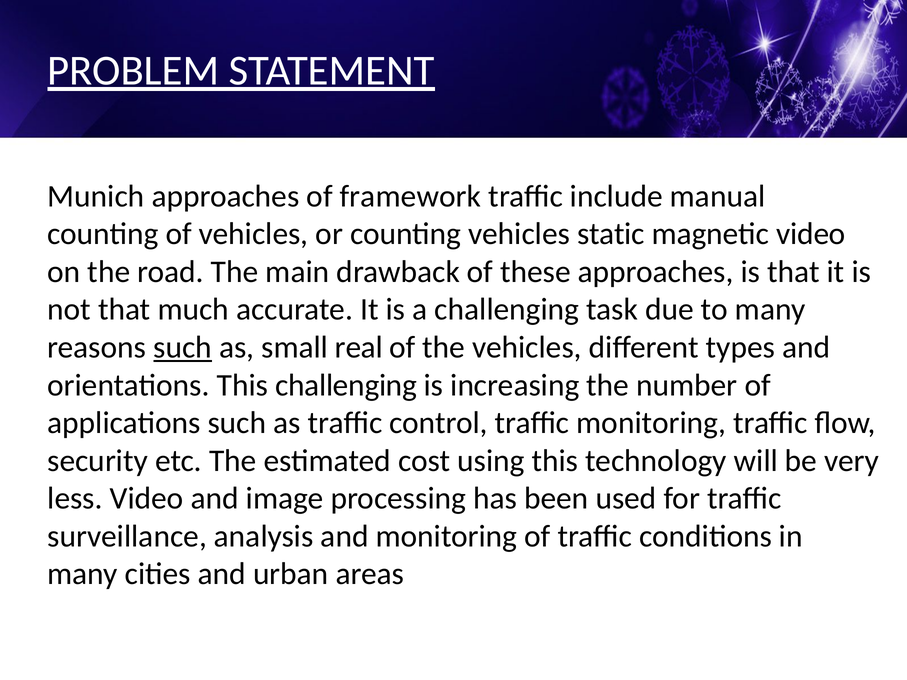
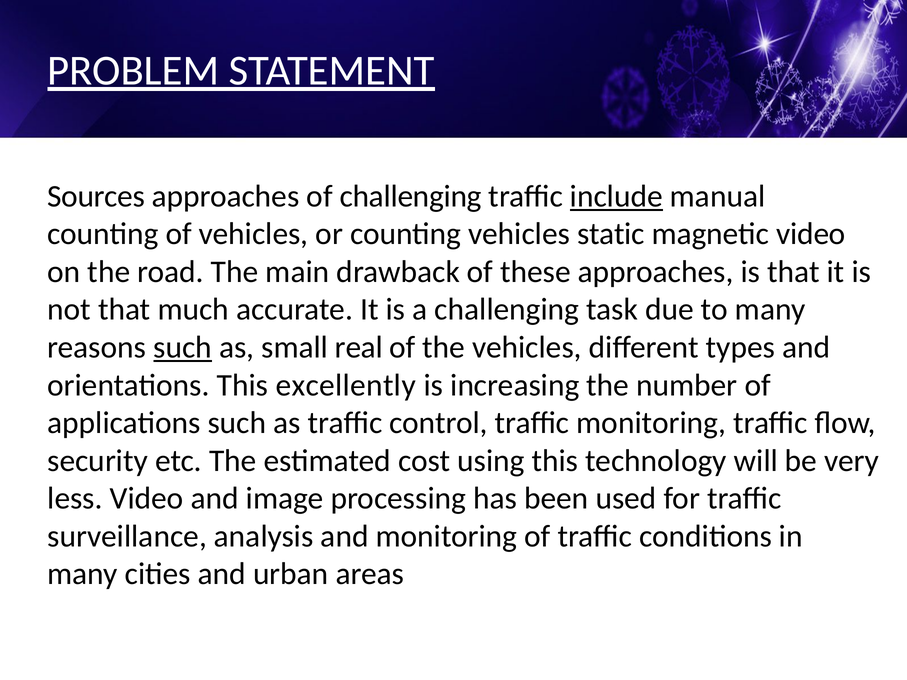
Munich: Munich -> Sources (96, 196)
of framework: framework -> challenging (411, 196)
include underline: none -> present (616, 196)
This challenging: challenging -> excellently (346, 385)
